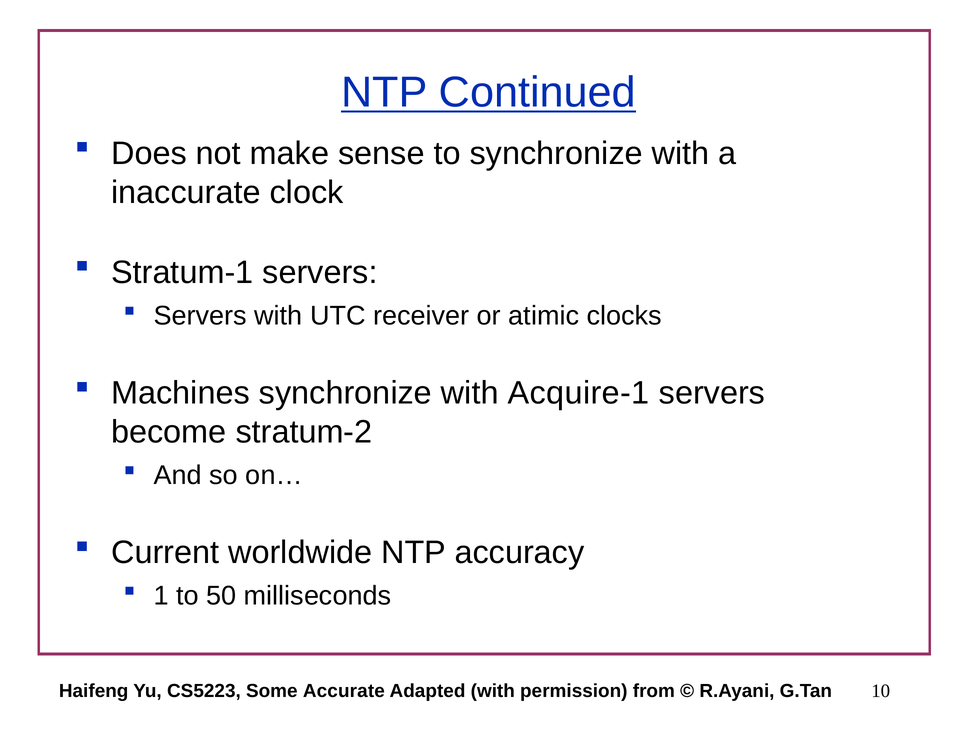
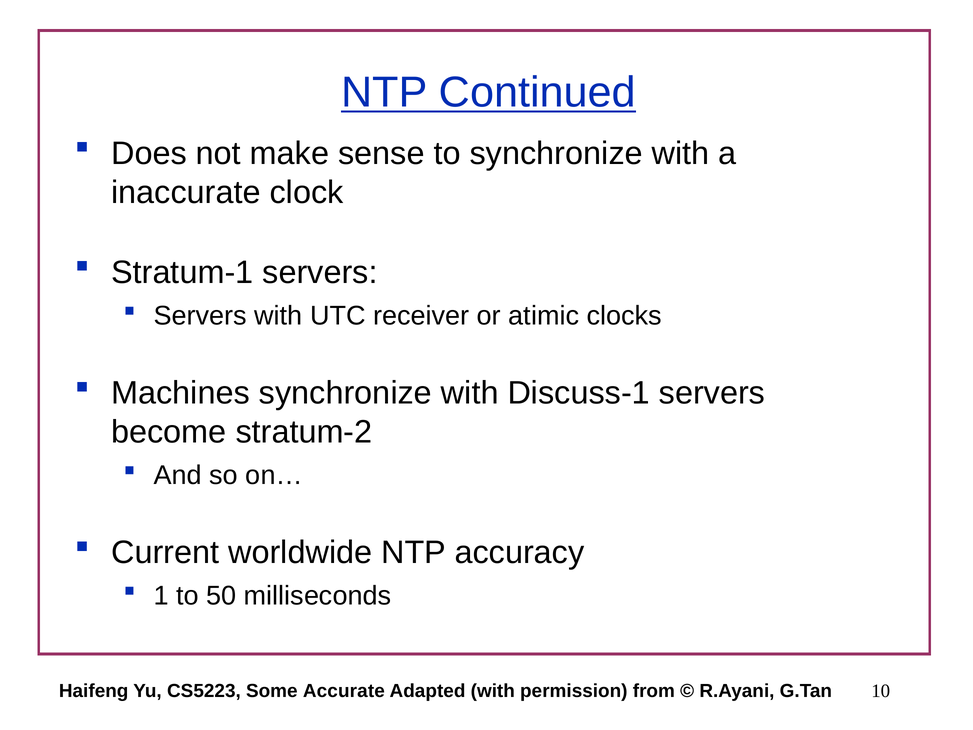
Acquire-1: Acquire-1 -> Discuss-1 (579, 393)
